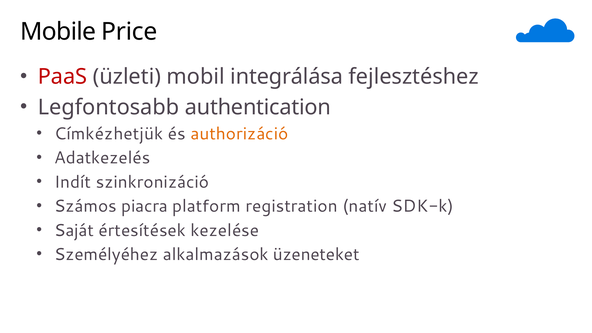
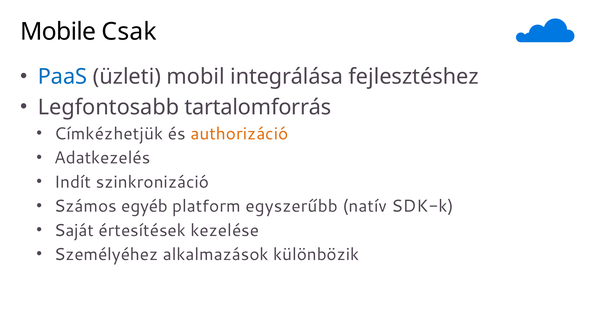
Price: Price -> Csak (129, 32)
PaaS colour: red -> blue (62, 77)
authentication: authentication -> tartalomforrás (258, 107)
piacra: piacra -> egyéb (145, 206)
registration: registration -> egyszerűbb (292, 206)
üzeneteket: üzeneteket -> különbözik (316, 254)
